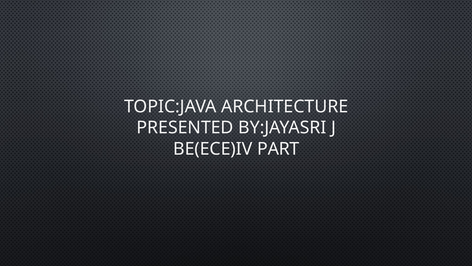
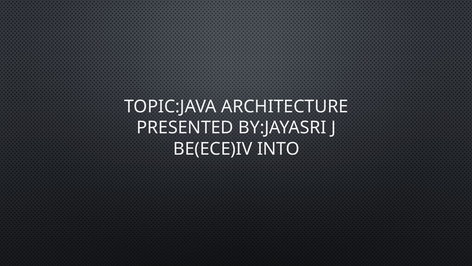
PART: PART -> INTO (278, 149)
